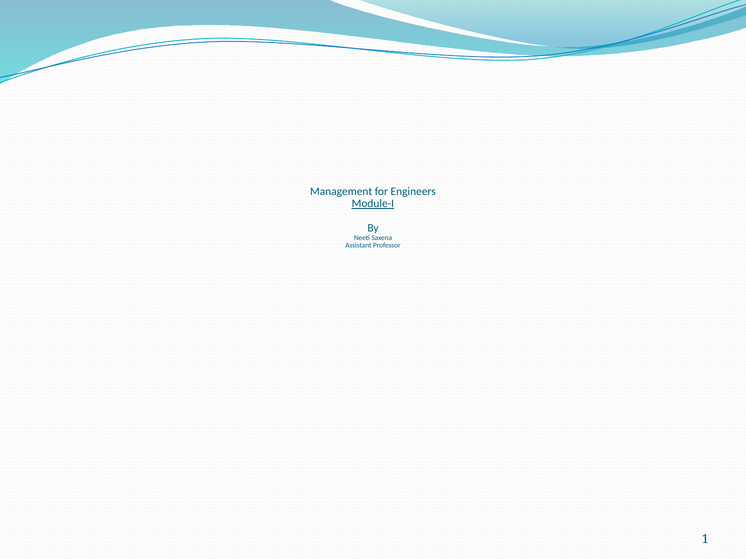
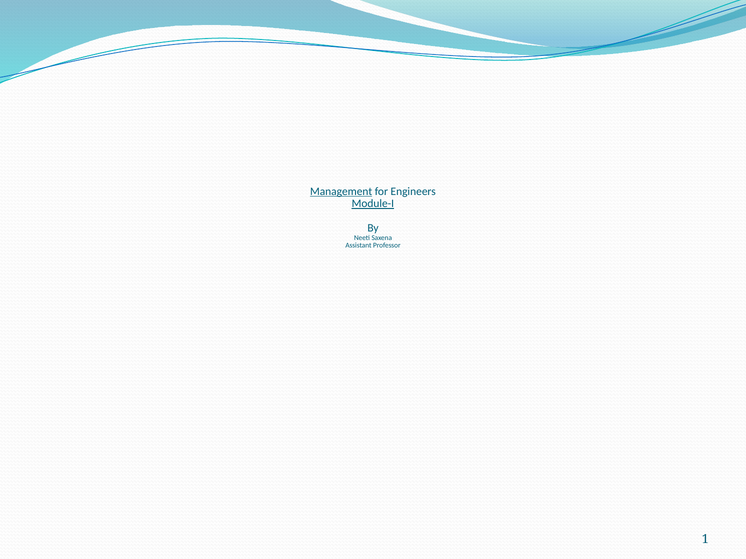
Management underline: none -> present (341, 192)
